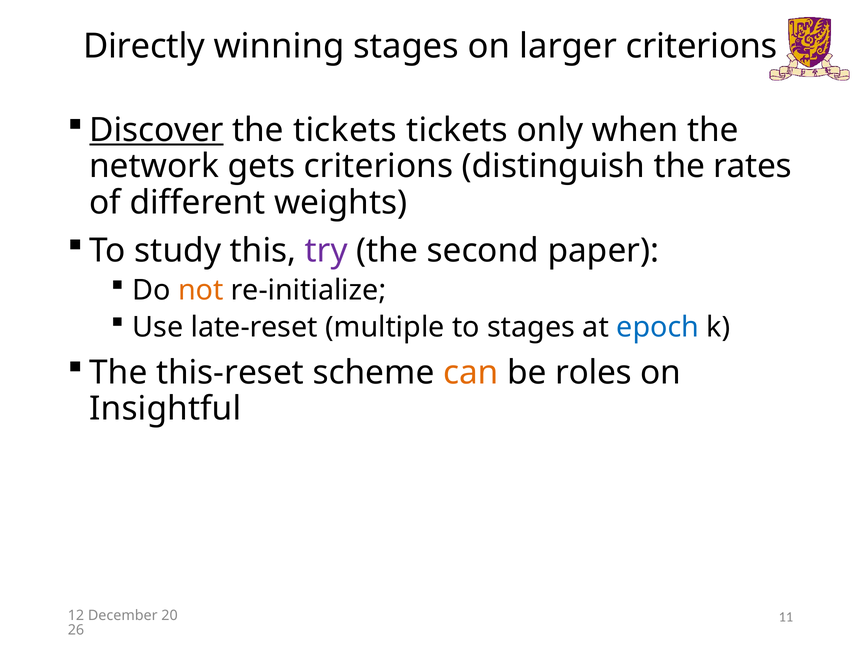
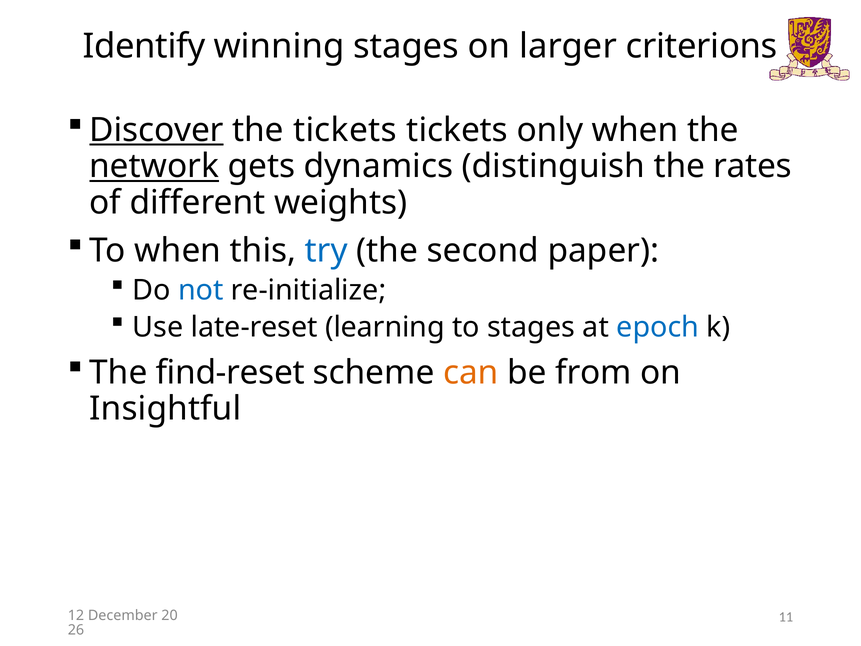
Directly: Directly -> Identify (144, 46)
network underline: none -> present (154, 166)
gets criterions: criterions -> dynamics (378, 166)
To study: study -> when (178, 250)
try colour: purple -> blue (326, 250)
not colour: orange -> blue (201, 290)
multiple: multiple -> learning (385, 327)
this-reset: this-reset -> find-reset (230, 372)
roles: roles -> from (593, 372)
